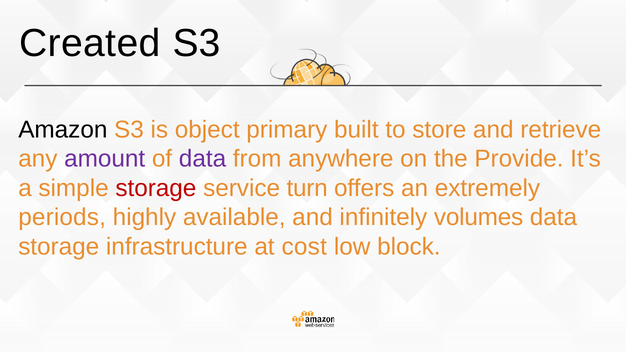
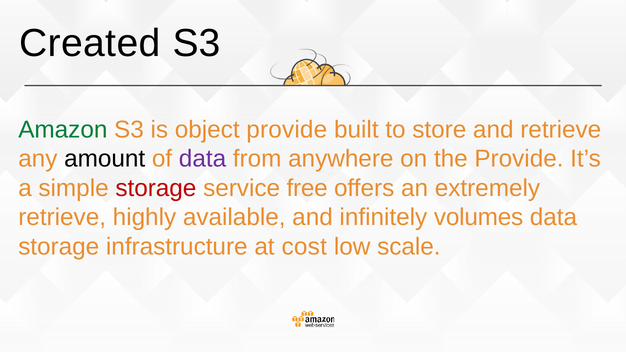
Amazon colour: black -> green (63, 130)
object primary: primary -> provide (287, 130)
amount colour: purple -> black (105, 159)
turn: turn -> free (307, 188)
periods: periods -> retrieve (62, 217)
block: block -> scale (409, 247)
